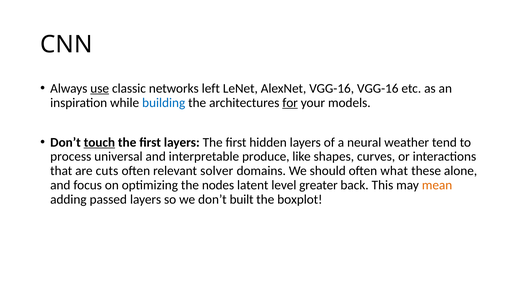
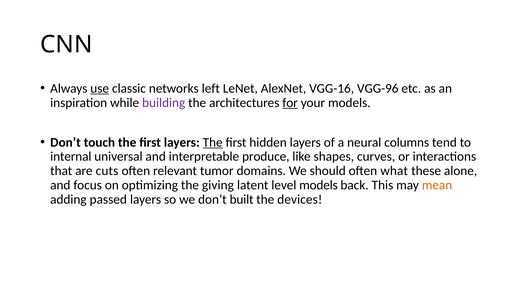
VGG-16 VGG-16: VGG-16 -> VGG-96 (378, 88)
building colour: blue -> purple (164, 103)
touch underline: present -> none (99, 142)
The underline: none -> present (213, 142)
weather: weather -> columns (407, 142)
process: process -> internal (71, 156)
solver: solver -> tumor (217, 171)
nodes: nodes -> giving (218, 185)
level greater: greater -> models (318, 185)
boxplot: boxplot -> devices (300, 199)
